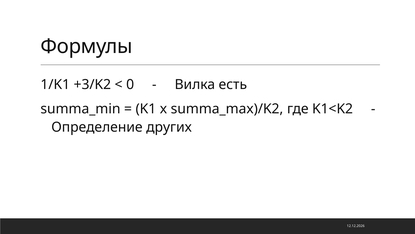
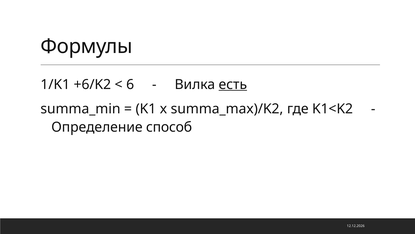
+3/K2: +3/K2 -> +6/K2 (92, 84)
0: 0 -> 6 (130, 84)
есть underline: none -> present (233, 84)
других: других -> способ (169, 127)
